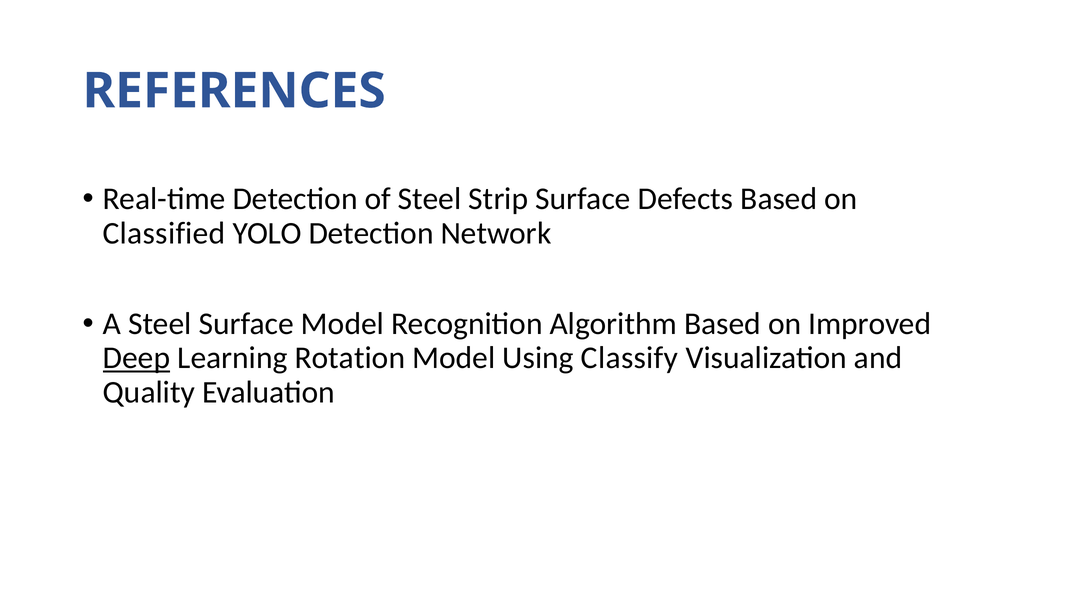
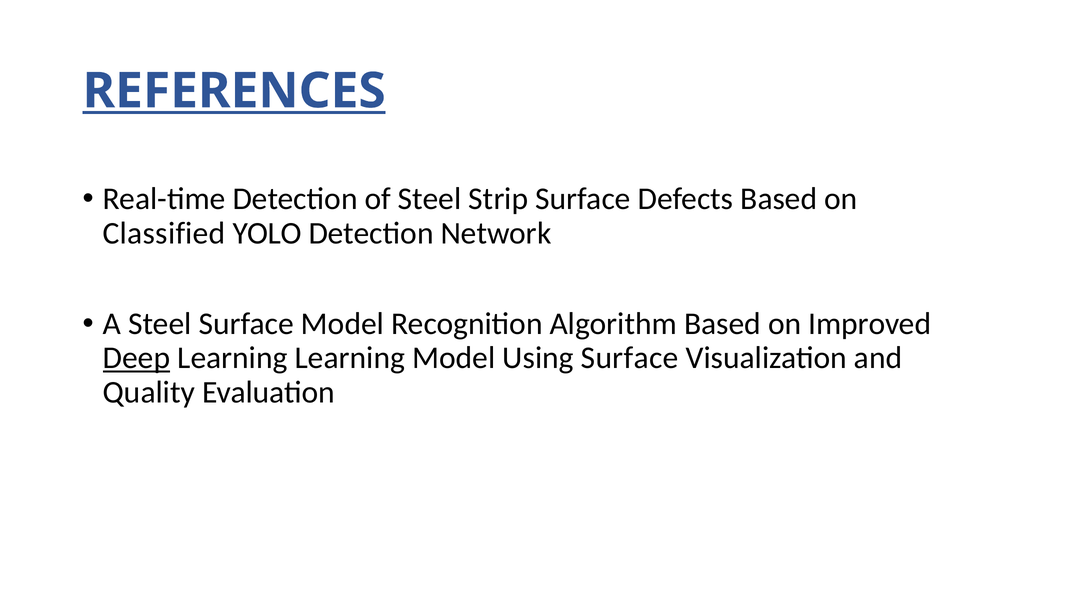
REFERENCES underline: none -> present (234, 91)
Learning Rotation: Rotation -> Learning (350, 358)
Using Classify: Classify -> Surface (630, 358)
